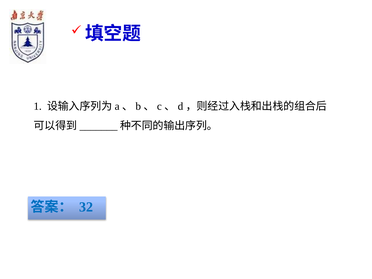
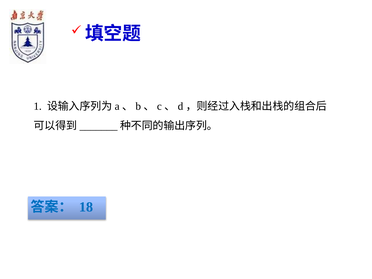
32: 32 -> 18 (86, 207)
